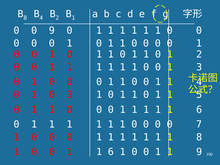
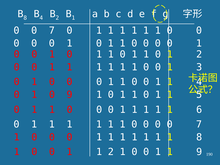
9: 9 -> 7 (52, 31)
0 3: 3 -> 9 (70, 95)
0 1 1 6: 6 -> 2 (111, 152)
